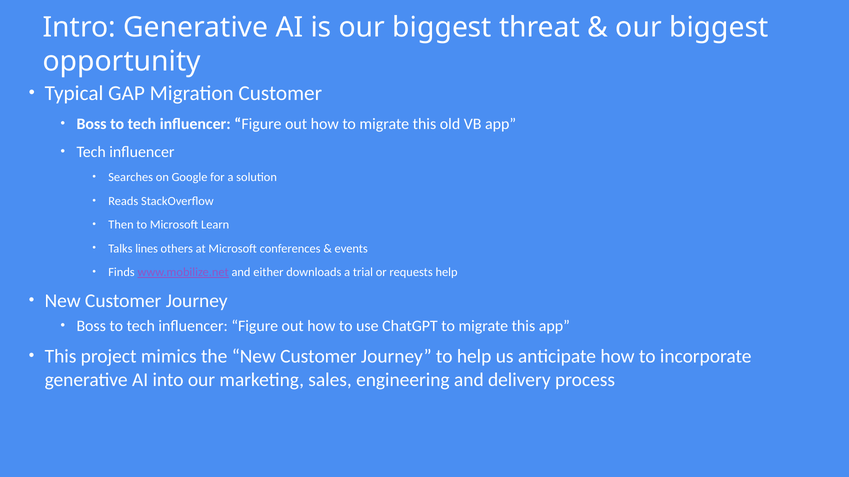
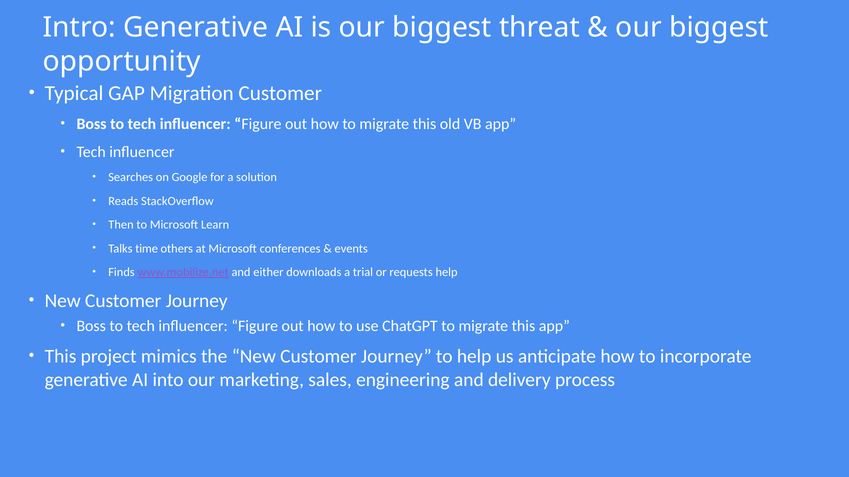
lines: lines -> time (147, 249)
